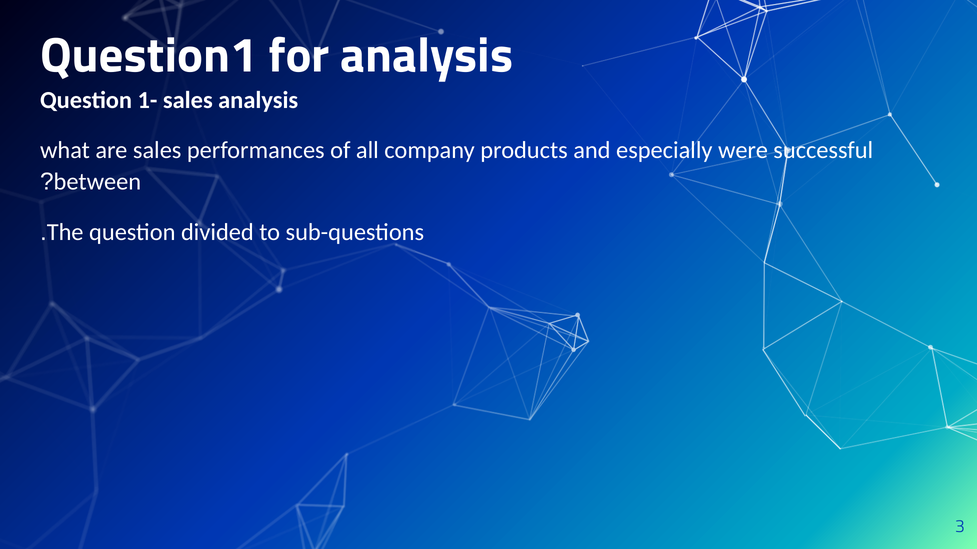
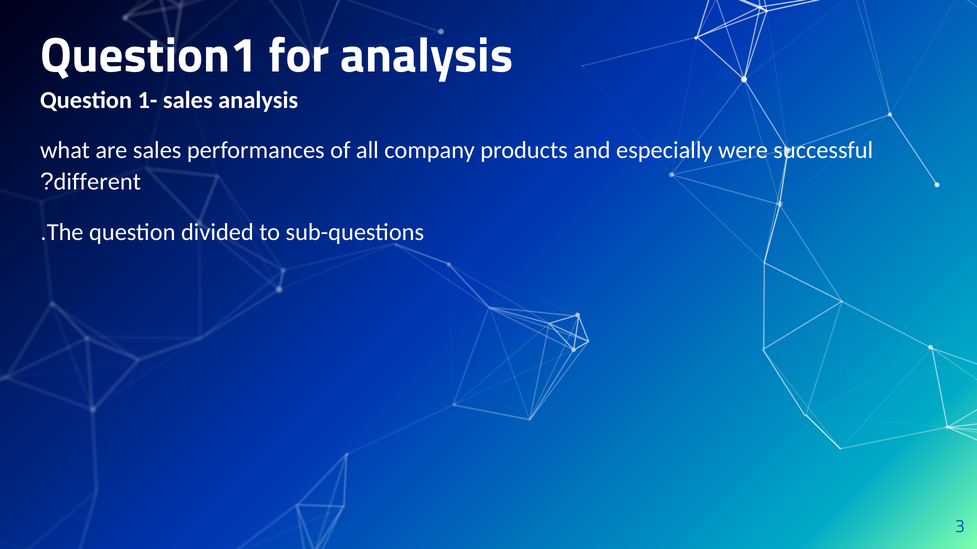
between: between -> different (97, 182)
